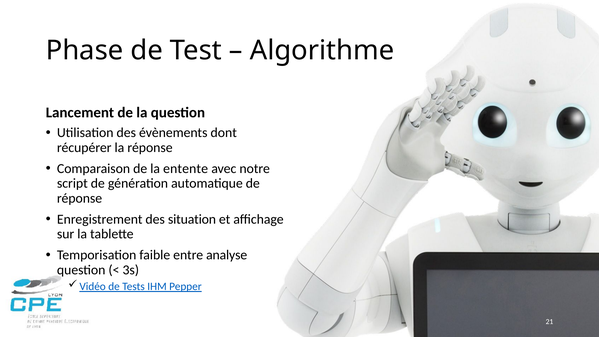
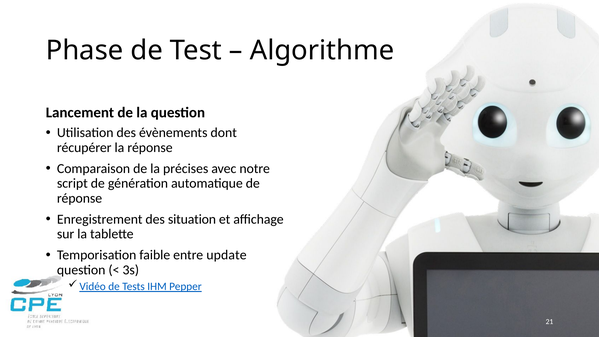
entente: entente -> précises (186, 169)
analyse: analyse -> update (226, 255)
